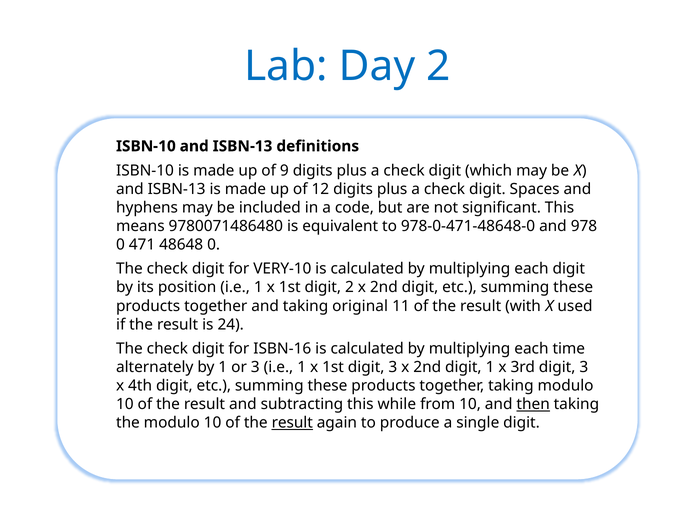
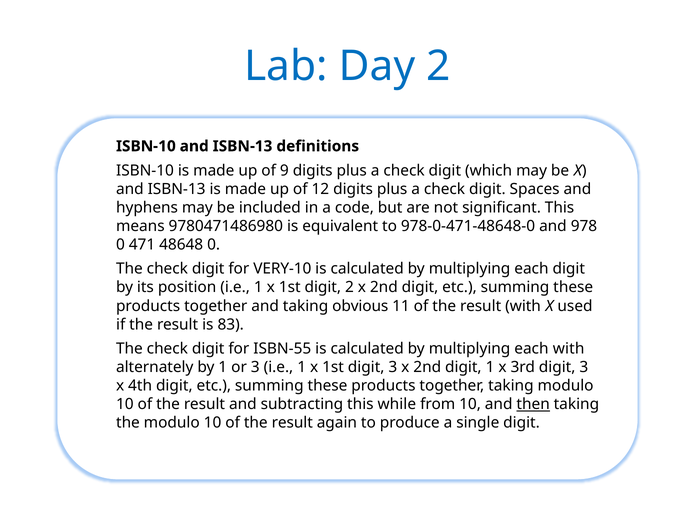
9780071486480: 9780071486480 -> 9780471486980 (226, 226)
original: original -> obvious (360, 306)
24: 24 -> 83 (231, 325)
ISBN-16: ISBN-16 -> ISBN-55 (282, 349)
each time: time -> with (569, 349)
result underline: present -> none (292, 423)
